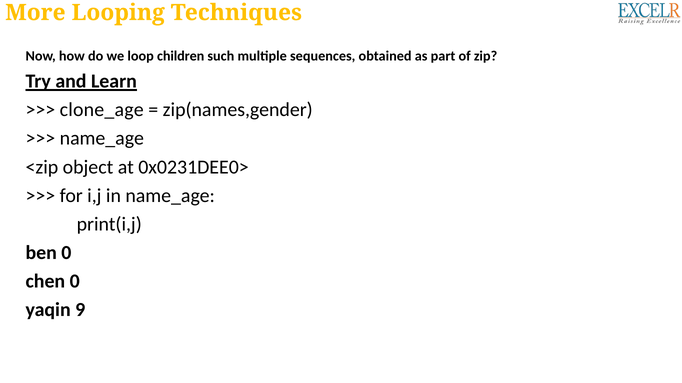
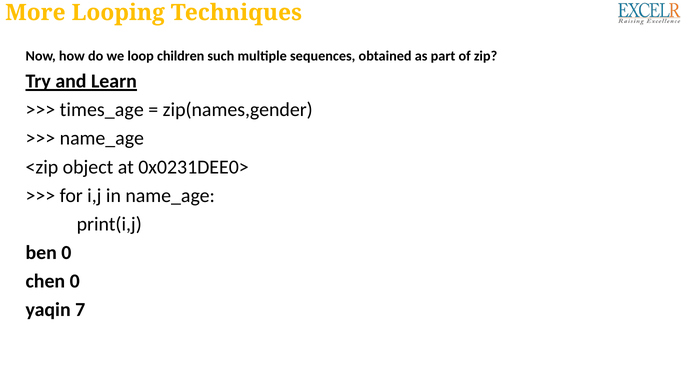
clone_age: clone_age -> times_age (102, 110)
9: 9 -> 7 (80, 310)
